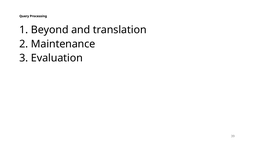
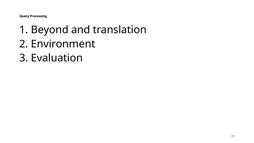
Maintenance: Maintenance -> Environment (63, 44)
